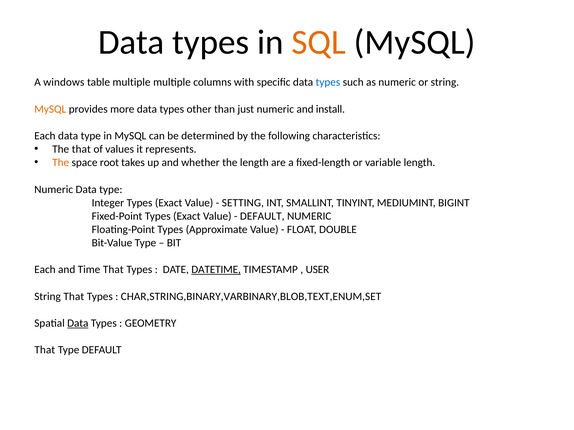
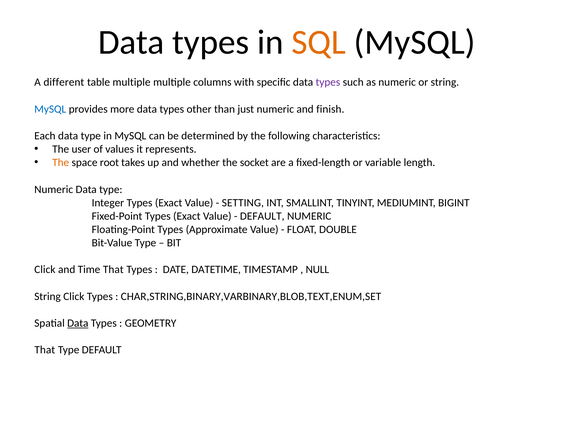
windows: windows -> different (64, 82)
types colour: blue -> purple (328, 82)
MySQL colour: orange -> blue (50, 109)
install: install -> finish (330, 109)
The that: that -> user (81, 149)
the length: length -> socket (254, 163)
Each: Each -> Click (45, 270)
DATETIME underline: present -> none (216, 270)
USER: USER -> NULL (317, 270)
String That: That -> Click (74, 297)
